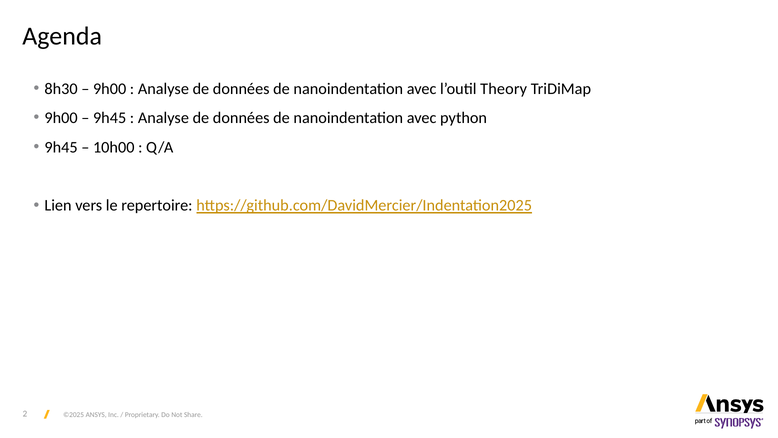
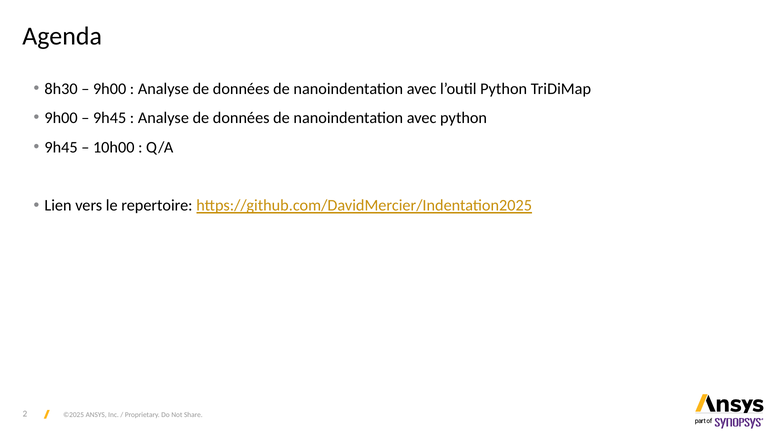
l’outil Theory: Theory -> Python (504, 89)
